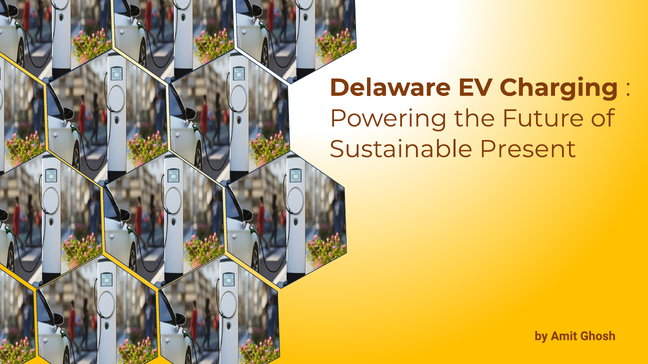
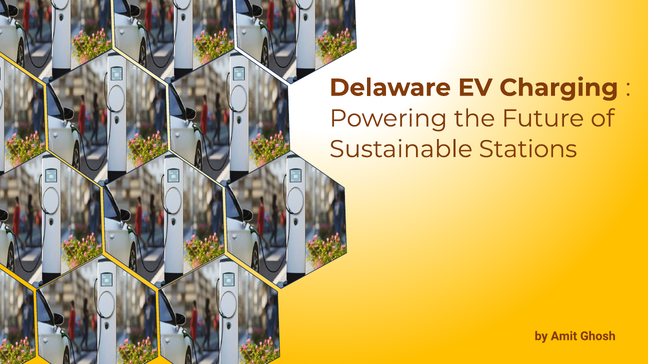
Present: Present -> Stations (528, 149)
